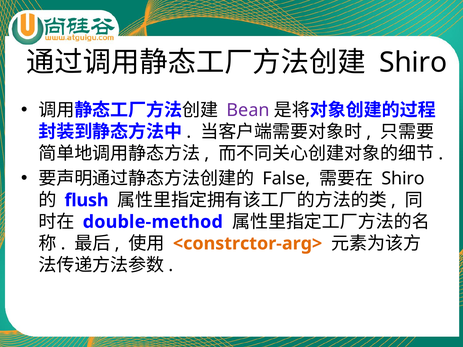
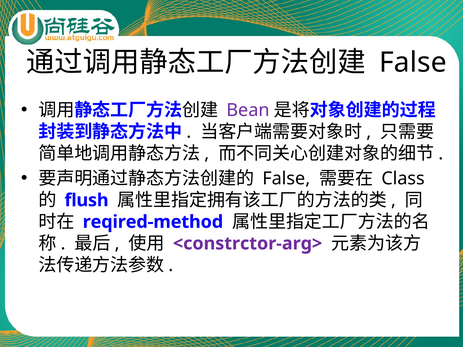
Shiro: Shiro -> False (413, 62)
Shiro: Shiro -> Class (403, 179)
double-method: double-method -> reqired-method (153, 222)
<constrctor-arg> colour: orange -> purple (248, 244)
